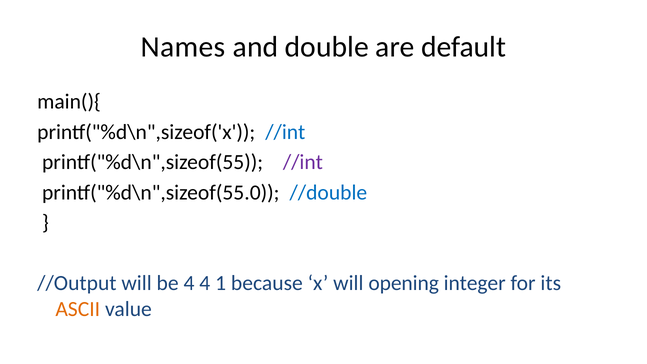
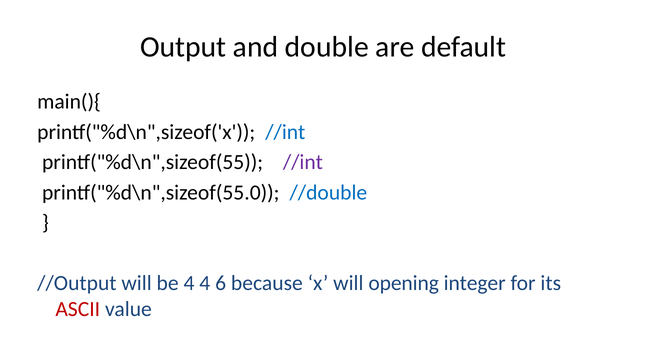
Names: Names -> Output (183, 47)
1: 1 -> 6 (221, 283)
ASCII colour: orange -> red (78, 309)
